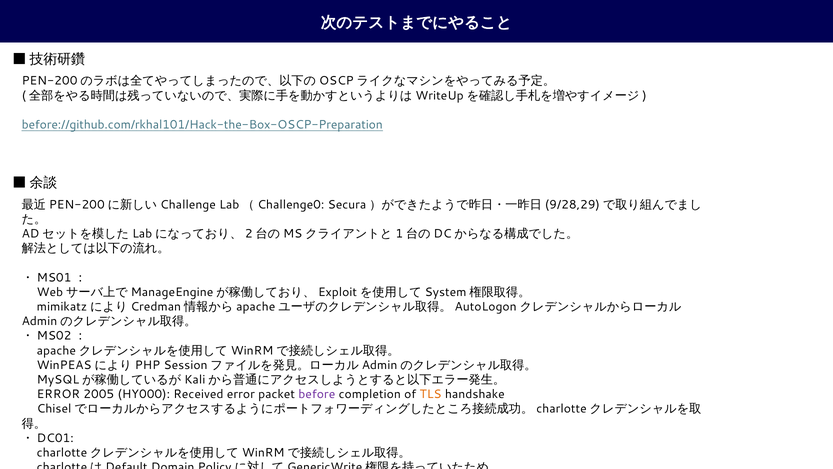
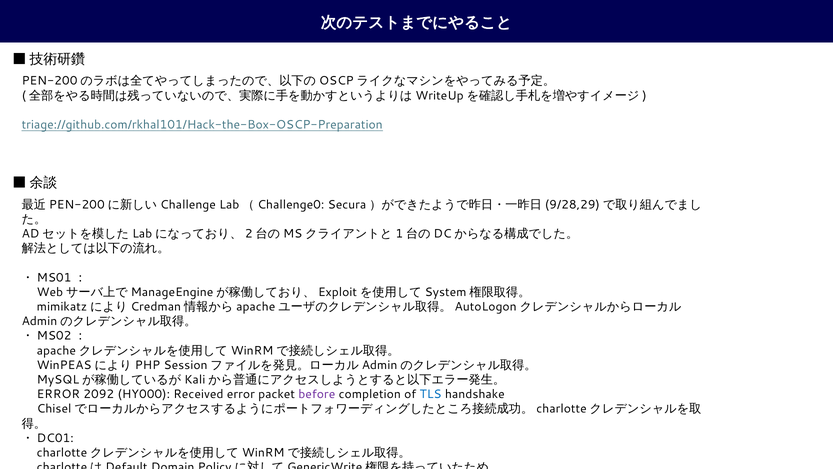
before://github.com/rkhal101/Hack-the-Box-OSCP-Preparation: before://github.com/rkhal101/Hack-the-Box-OSCP-Preparation -> triage://github.com/rkhal101/Hack-the-Box-OSCP-Preparation (202, 125)
2005: 2005 -> 2092 (99, 394)
TLS colour: orange -> blue (431, 394)
